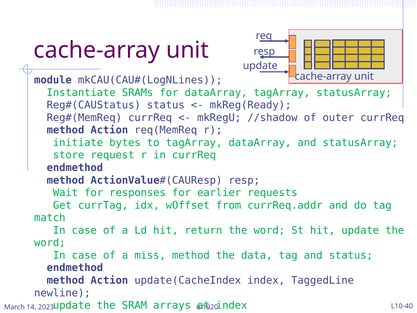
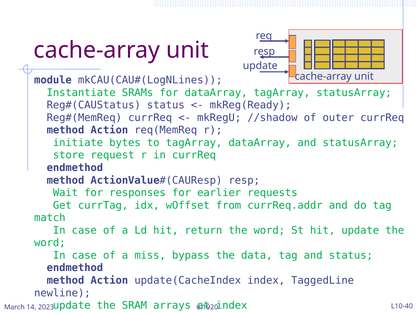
miss method: method -> bypass (191, 255)
